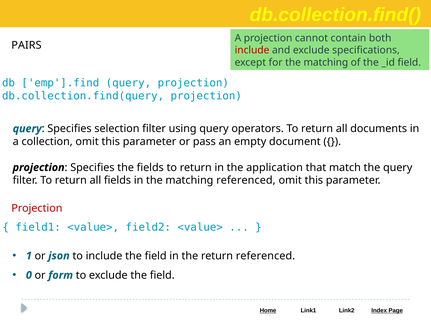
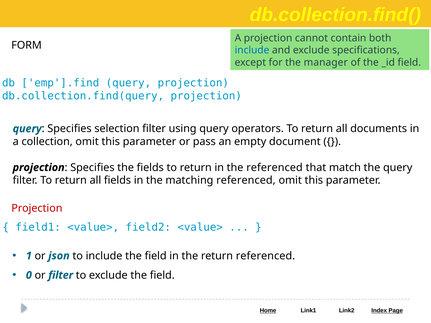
PAIRS: PAIRS -> FORM (27, 45)
include colour: red -> blue (252, 50)
for the matching: matching -> manager (326, 63)
the application: application -> referenced (275, 168)
or form: form -> filter (61, 275)
